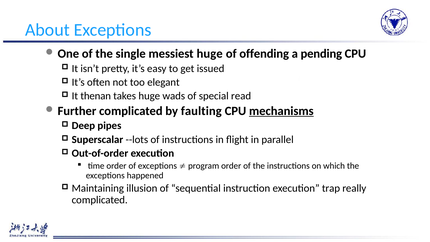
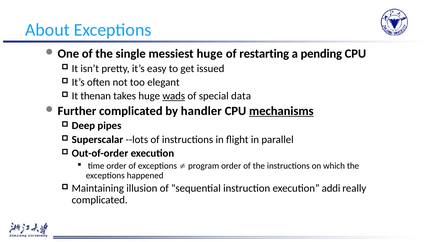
offending: offending -> restarting (264, 54)
wads underline: none -> present (174, 96)
read: read -> data (241, 96)
faulting: faulting -> handler (201, 111)
trap: trap -> addi (331, 188)
